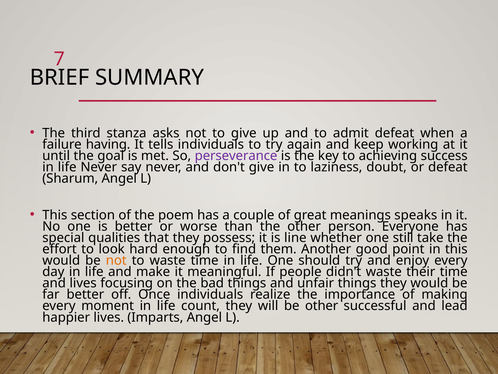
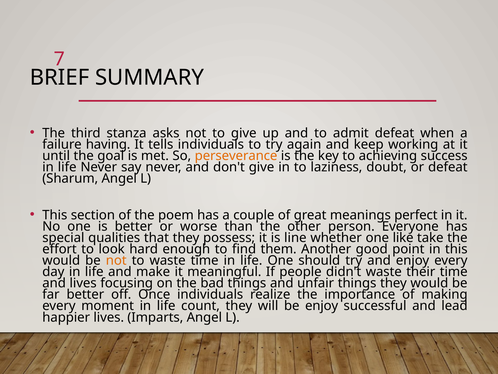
perseverance colour: purple -> orange (236, 156)
speaks: speaks -> perfect (416, 215)
still: still -> like (403, 237)
be other: other -> enjoy (322, 306)
